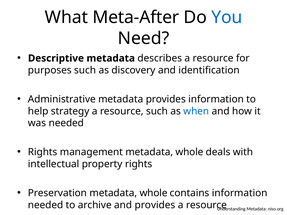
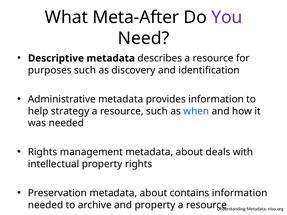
You colour: blue -> purple (227, 17)
management metadata whole: whole -> about (189, 152)
Preservation metadata whole: whole -> about (153, 193)
and provides: provides -> property (155, 205)
